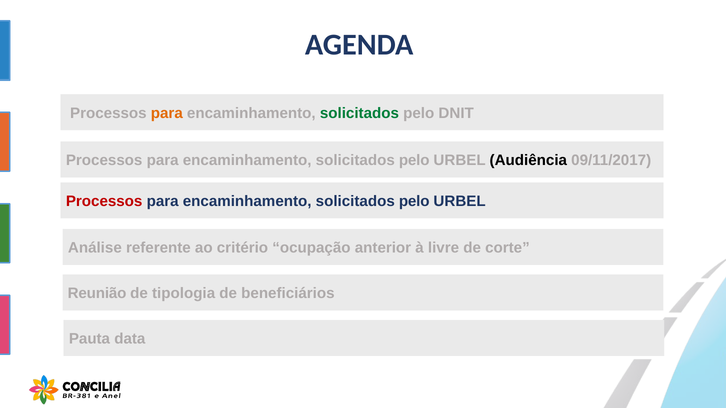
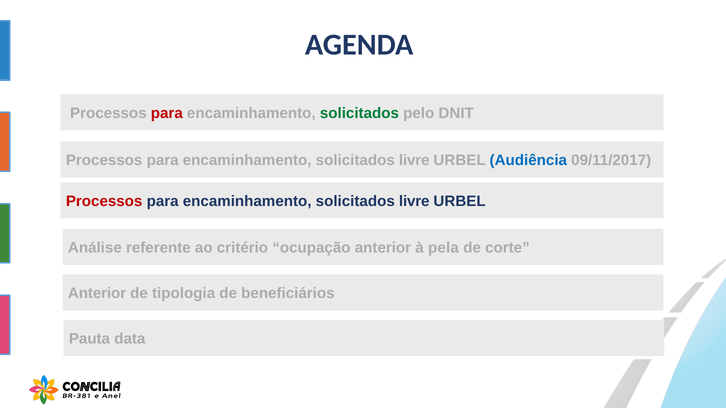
para colour: orange -> red (167, 113)
pelo: pelo -> livre (414, 161)
Audiência colour: black -> blue (528, 161)
pelo: pelo -> livre (414, 202)
à livre: livre -> pela (443, 248)
Reunião: Reunião -> Anterior (97, 294)
